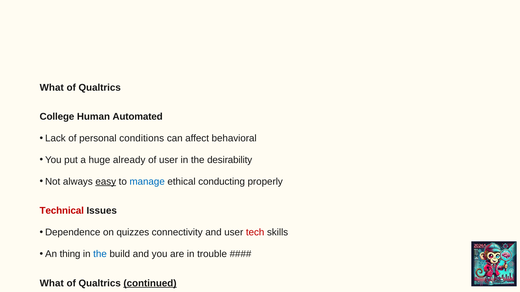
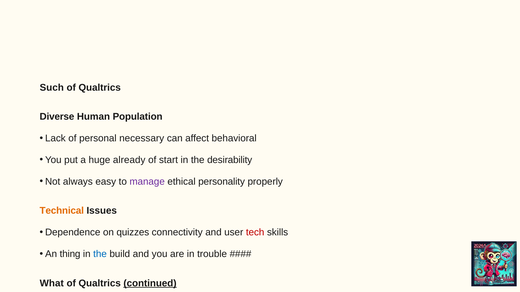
What: What -> Such (52, 88)
College: College -> Diverse (57, 117)
Automated: Automated -> Population (138, 117)
conditions: conditions -> necessary (142, 139)
of user: user -> start (169, 160)
easy underline: present -> none (106, 182)
manage colour: blue -> purple (147, 182)
conducting: conducting -> personality (222, 182)
Technical colour: red -> orange (62, 211)
